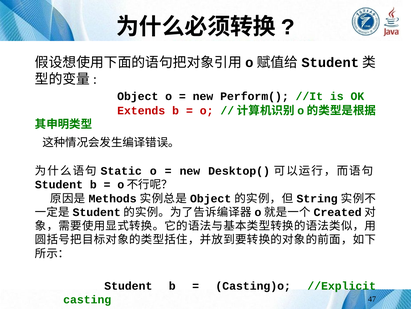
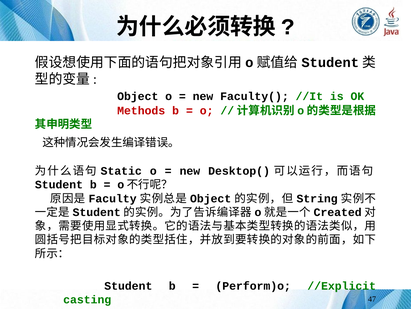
Perform(: Perform( -> Faculty( (254, 96)
Extends: Extends -> Methods (141, 110)
Methods: Methods -> Faculty (113, 198)
Casting)o: Casting)o -> Perform)o (253, 285)
